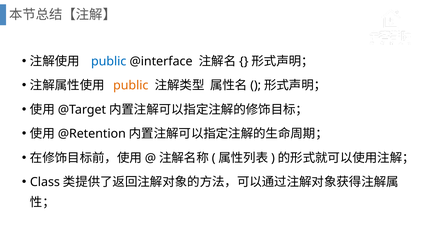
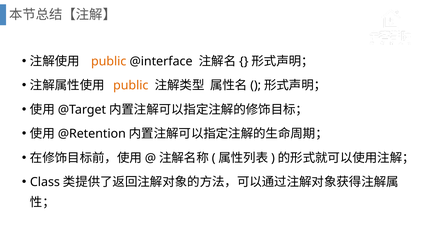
public colour: blue -> orange (109, 61)
